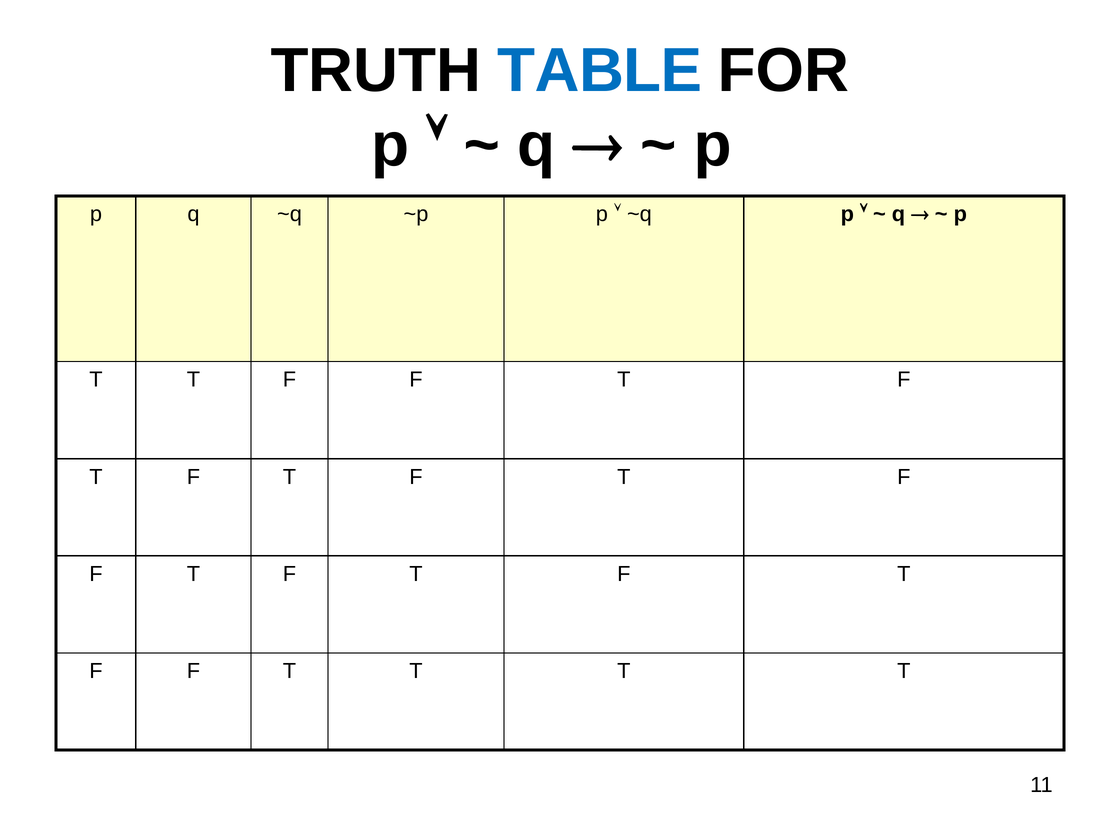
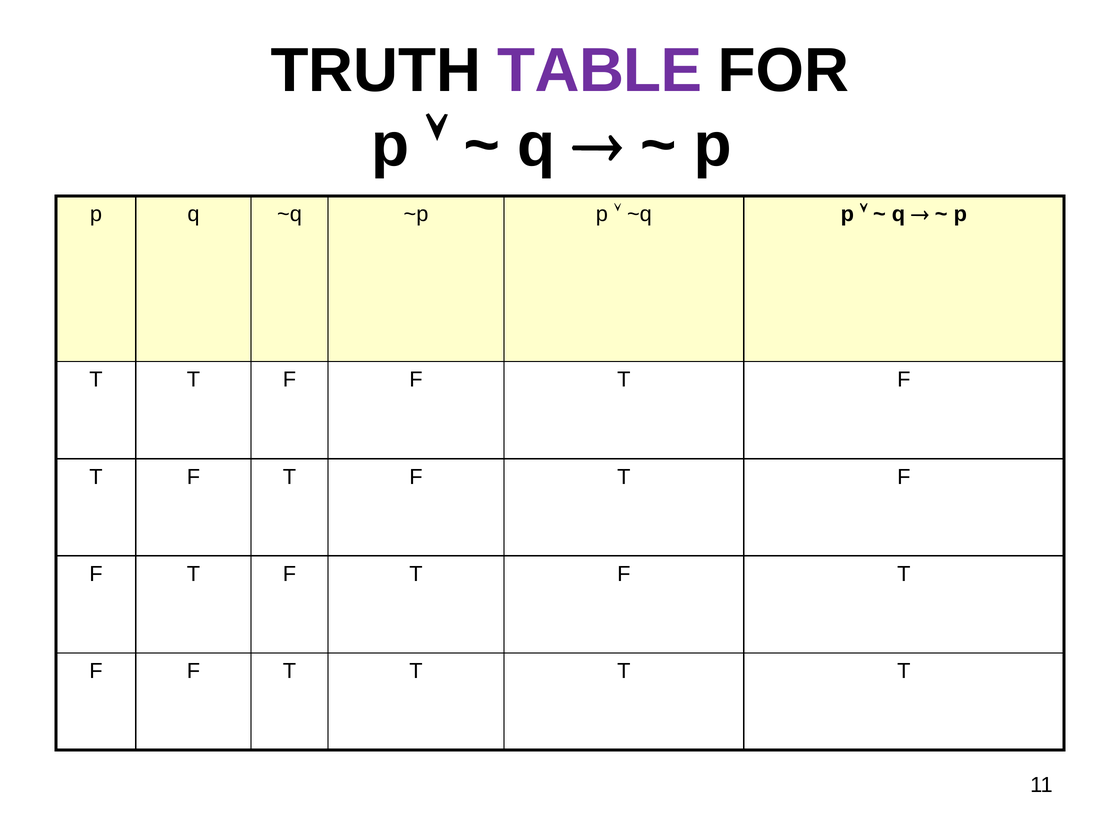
TABLE colour: blue -> purple (600, 71)
